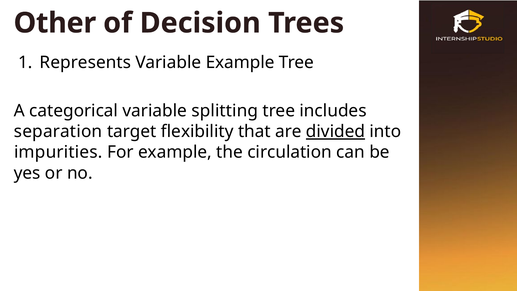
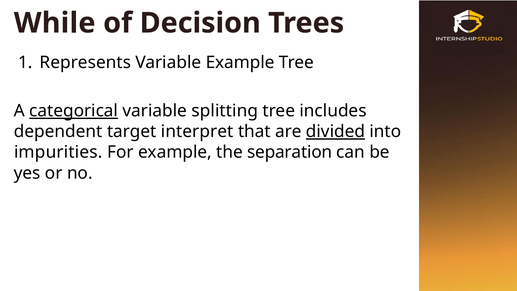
Other: Other -> While (55, 23)
categorical underline: none -> present (74, 111)
separation: separation -> dependent (58, 132)
flexibility: flexibility -> interpret (197, 132)
circulation: circulation -> separation (290, 152)
